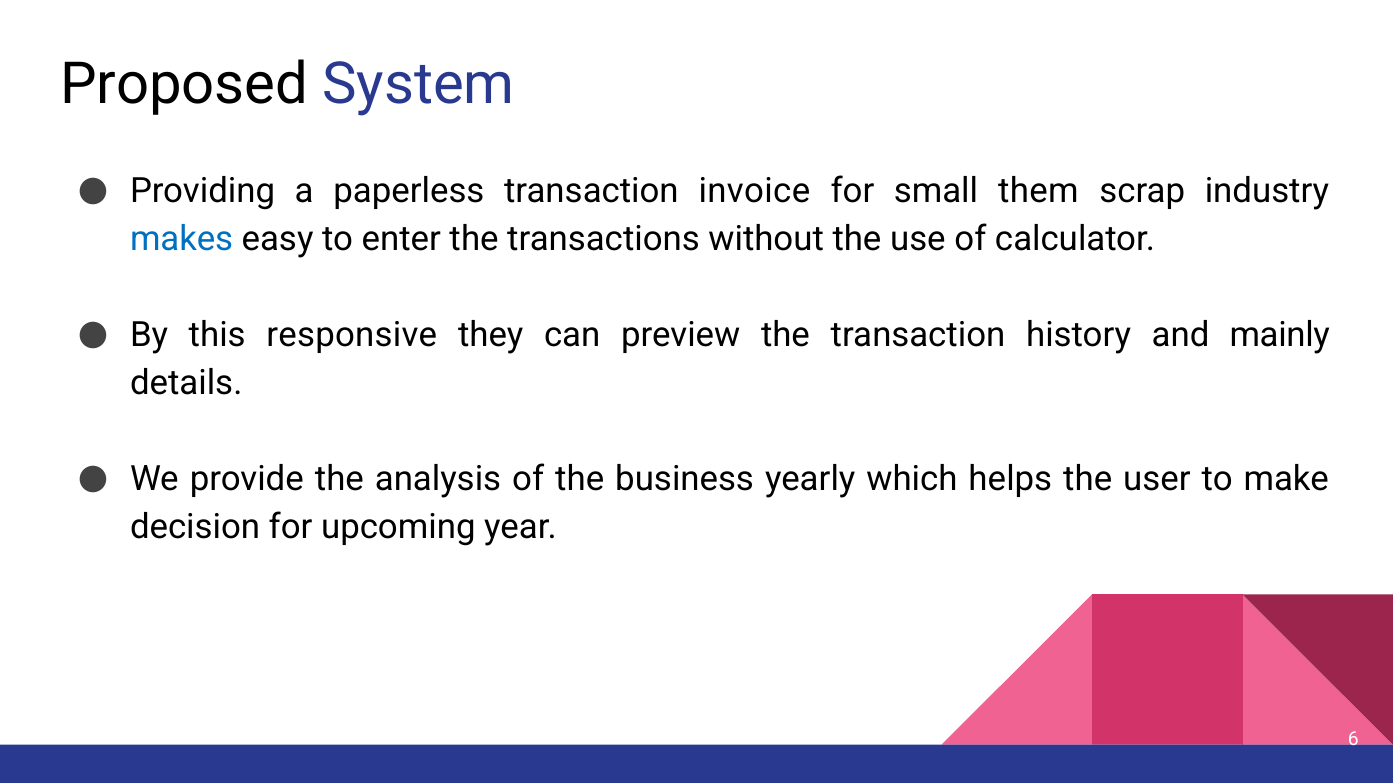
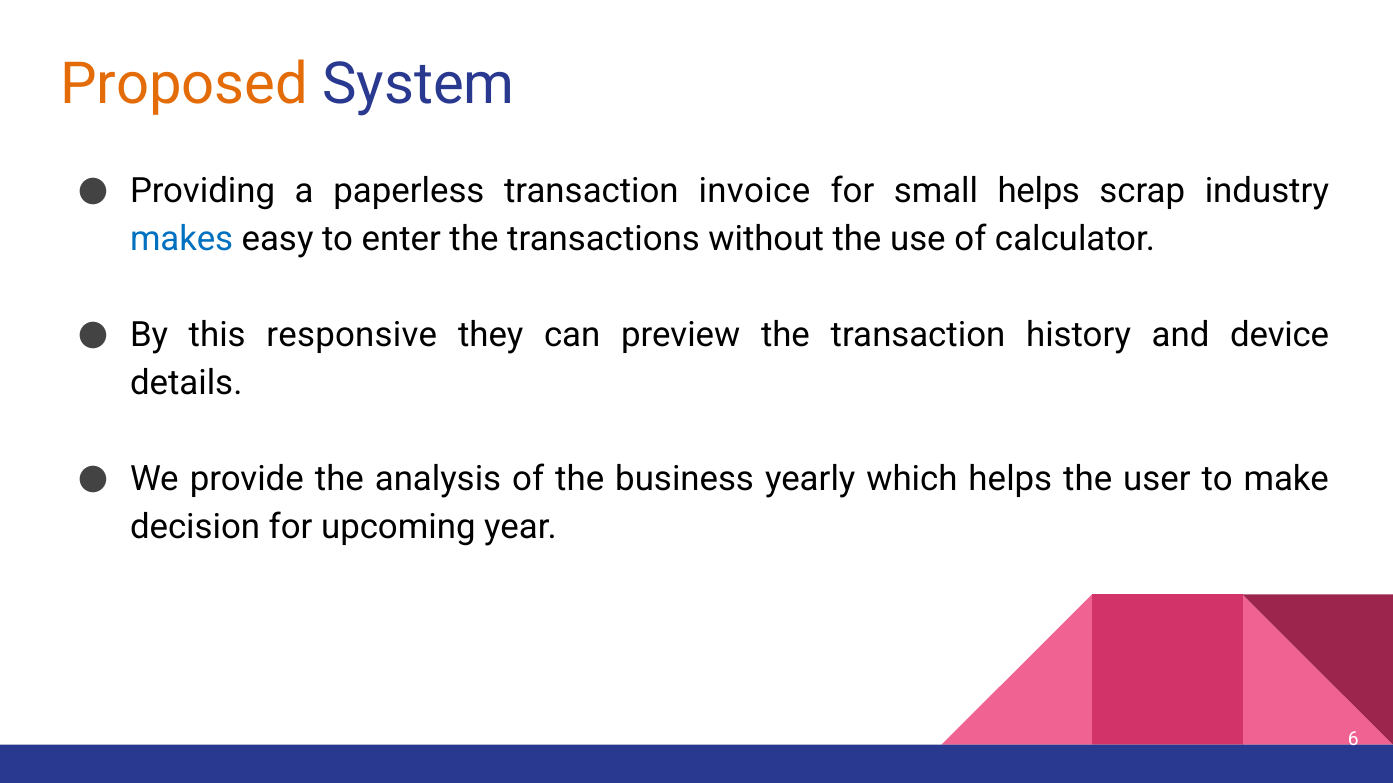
Proposed colour: black -> orange (184, 85)
small them: them -> helps (1039, 192)
mainly: mainly -> device (1280, 336)
